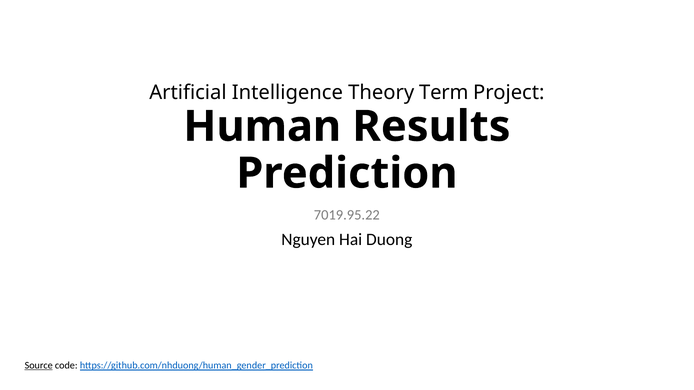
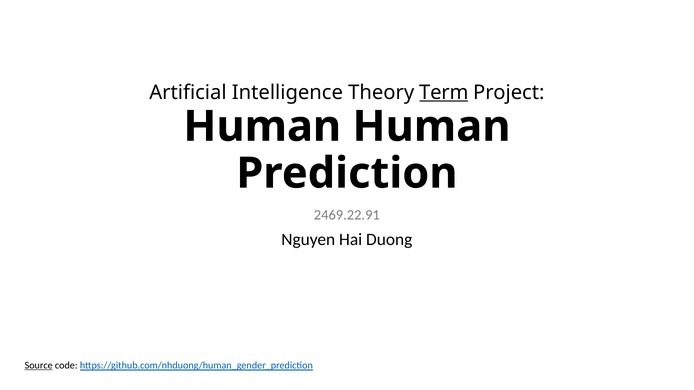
Term underline: none -> present (444, 92)
Human Results: Results -> Human (431, 127)
7019.95.22: 7019.95.22 -> 2469.22.91 (347, 215)
